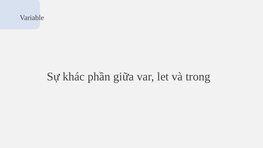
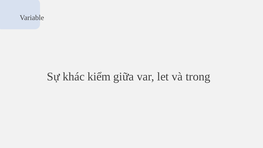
phần: phần -> kiểm (99, 77)
